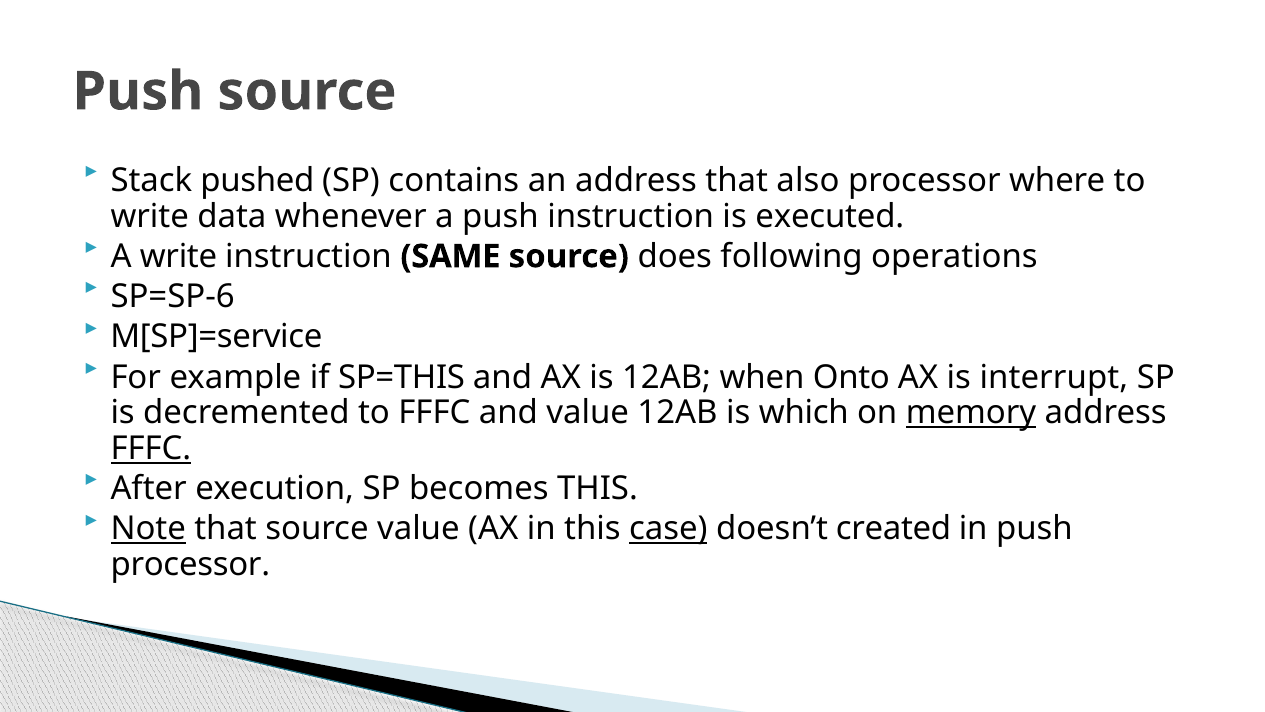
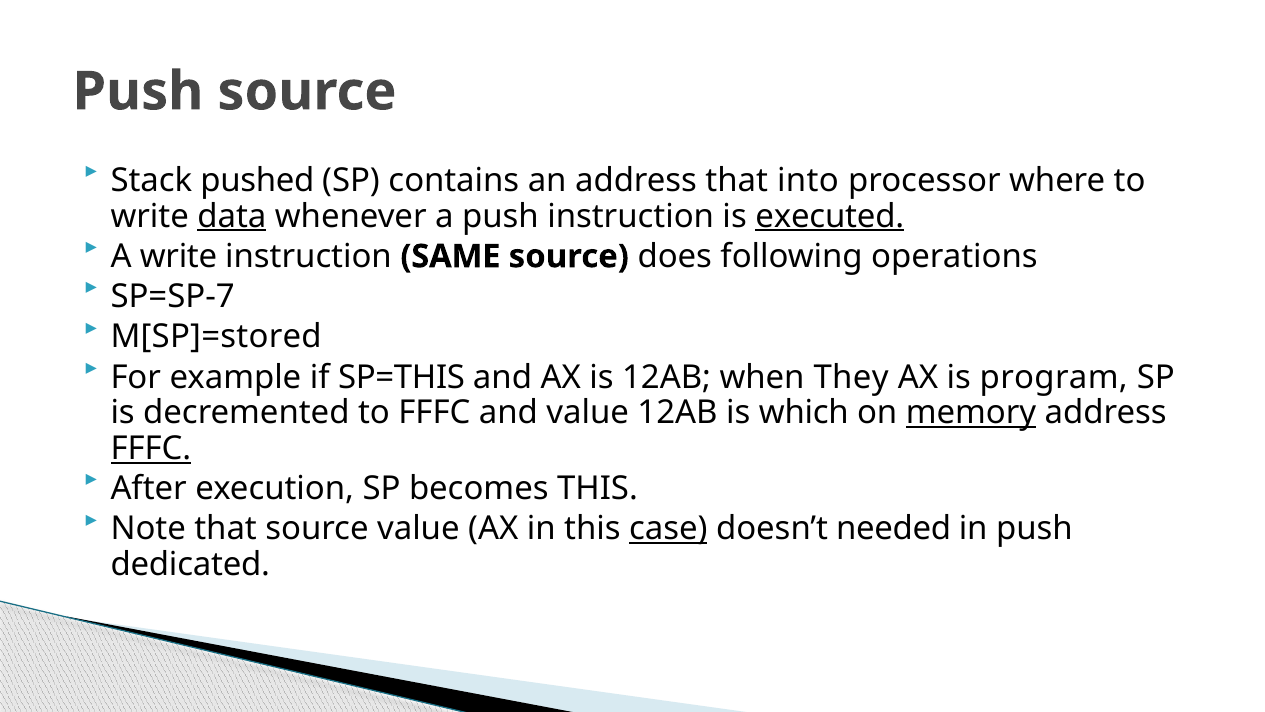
also: also -> into (808, 180)
data underline: none -> present (232, 216)
executed underline: none -> present (830, 216)
SP=SP-6: SP=SP-6 -> SP=SP-7 (173, 297)
M[SP]=service: M[SP]=service -> M[SP]=stored (216, 337)
Onto: Onto -> They (851, 377)
interrupt: interrupt -> program (1054, 377)
Note underline: present -> none (148, 529)
created: created -> needed (894, 529)
processor: processor -> dedicated (190, 564)
